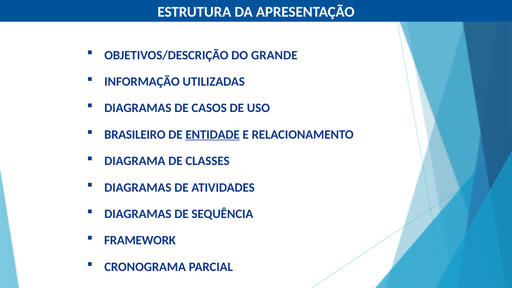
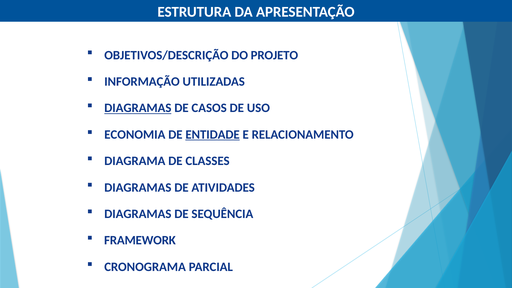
GRANDE: GRANDE -> PROJETO (274, 55)
DIAGRAMAS underline: none -> present (138, 108)
BRASILEIRO: BRASILEIRO -> ECONOMIA (135, 135)
